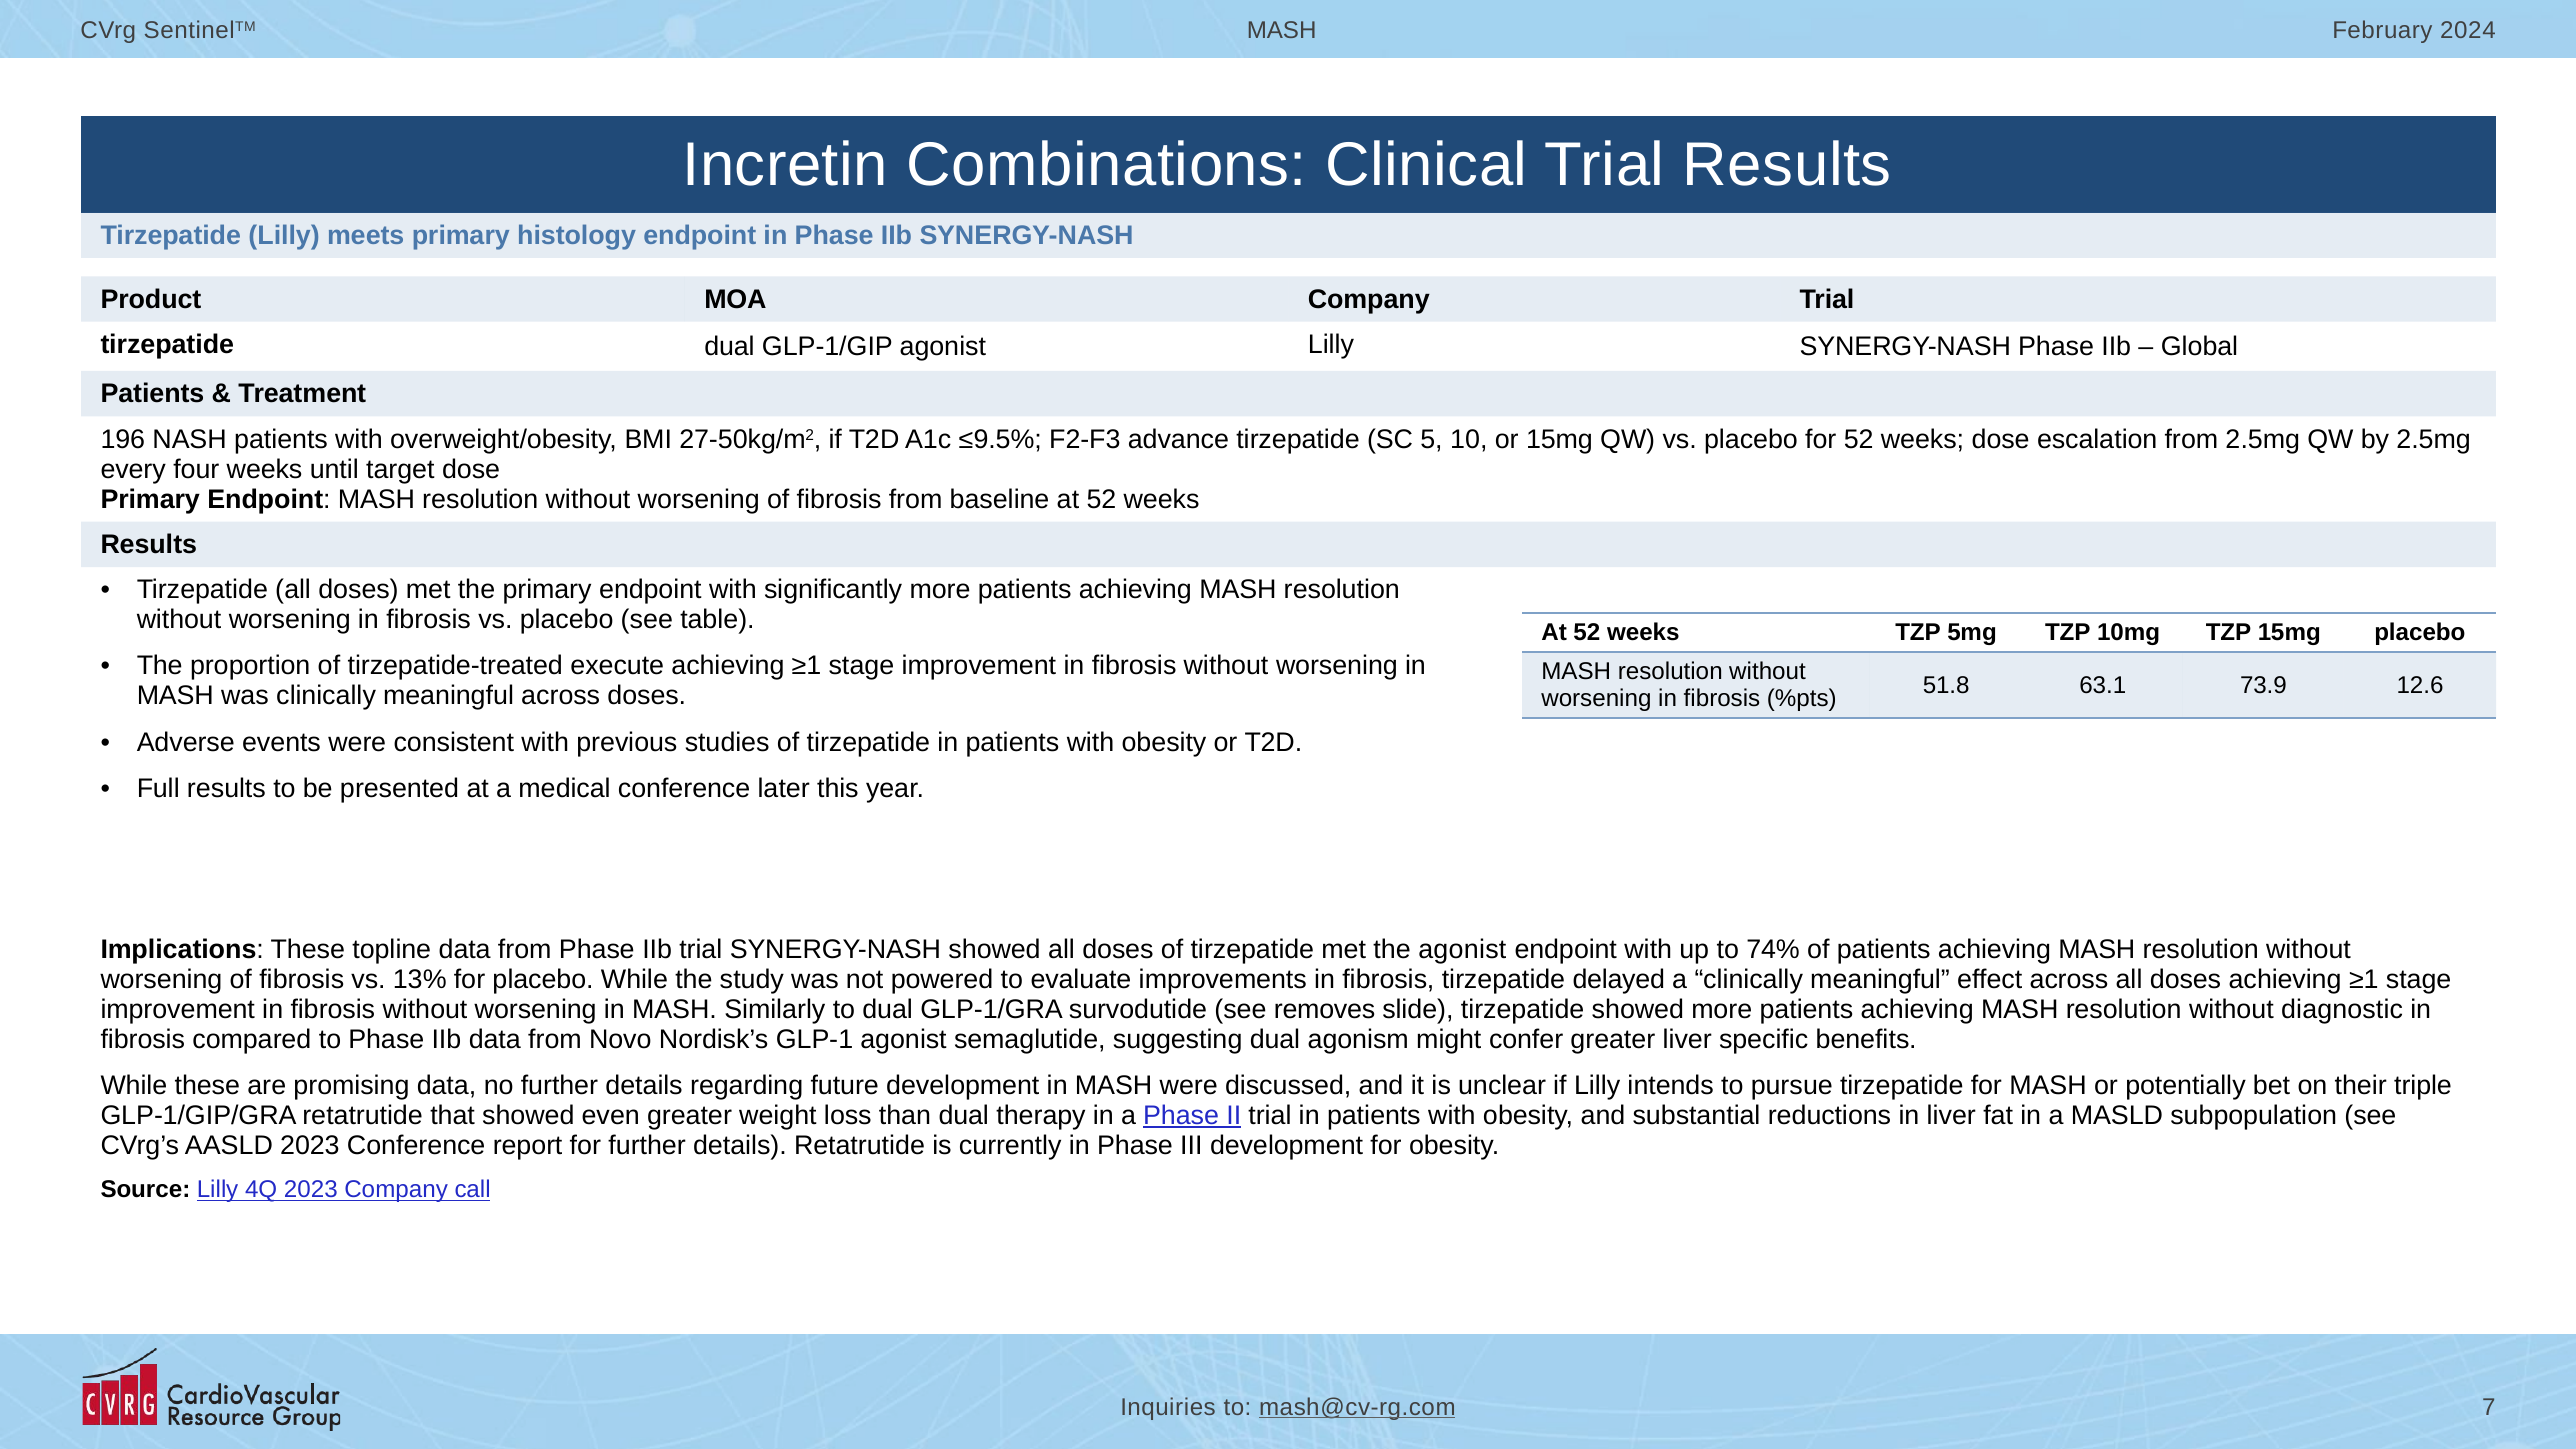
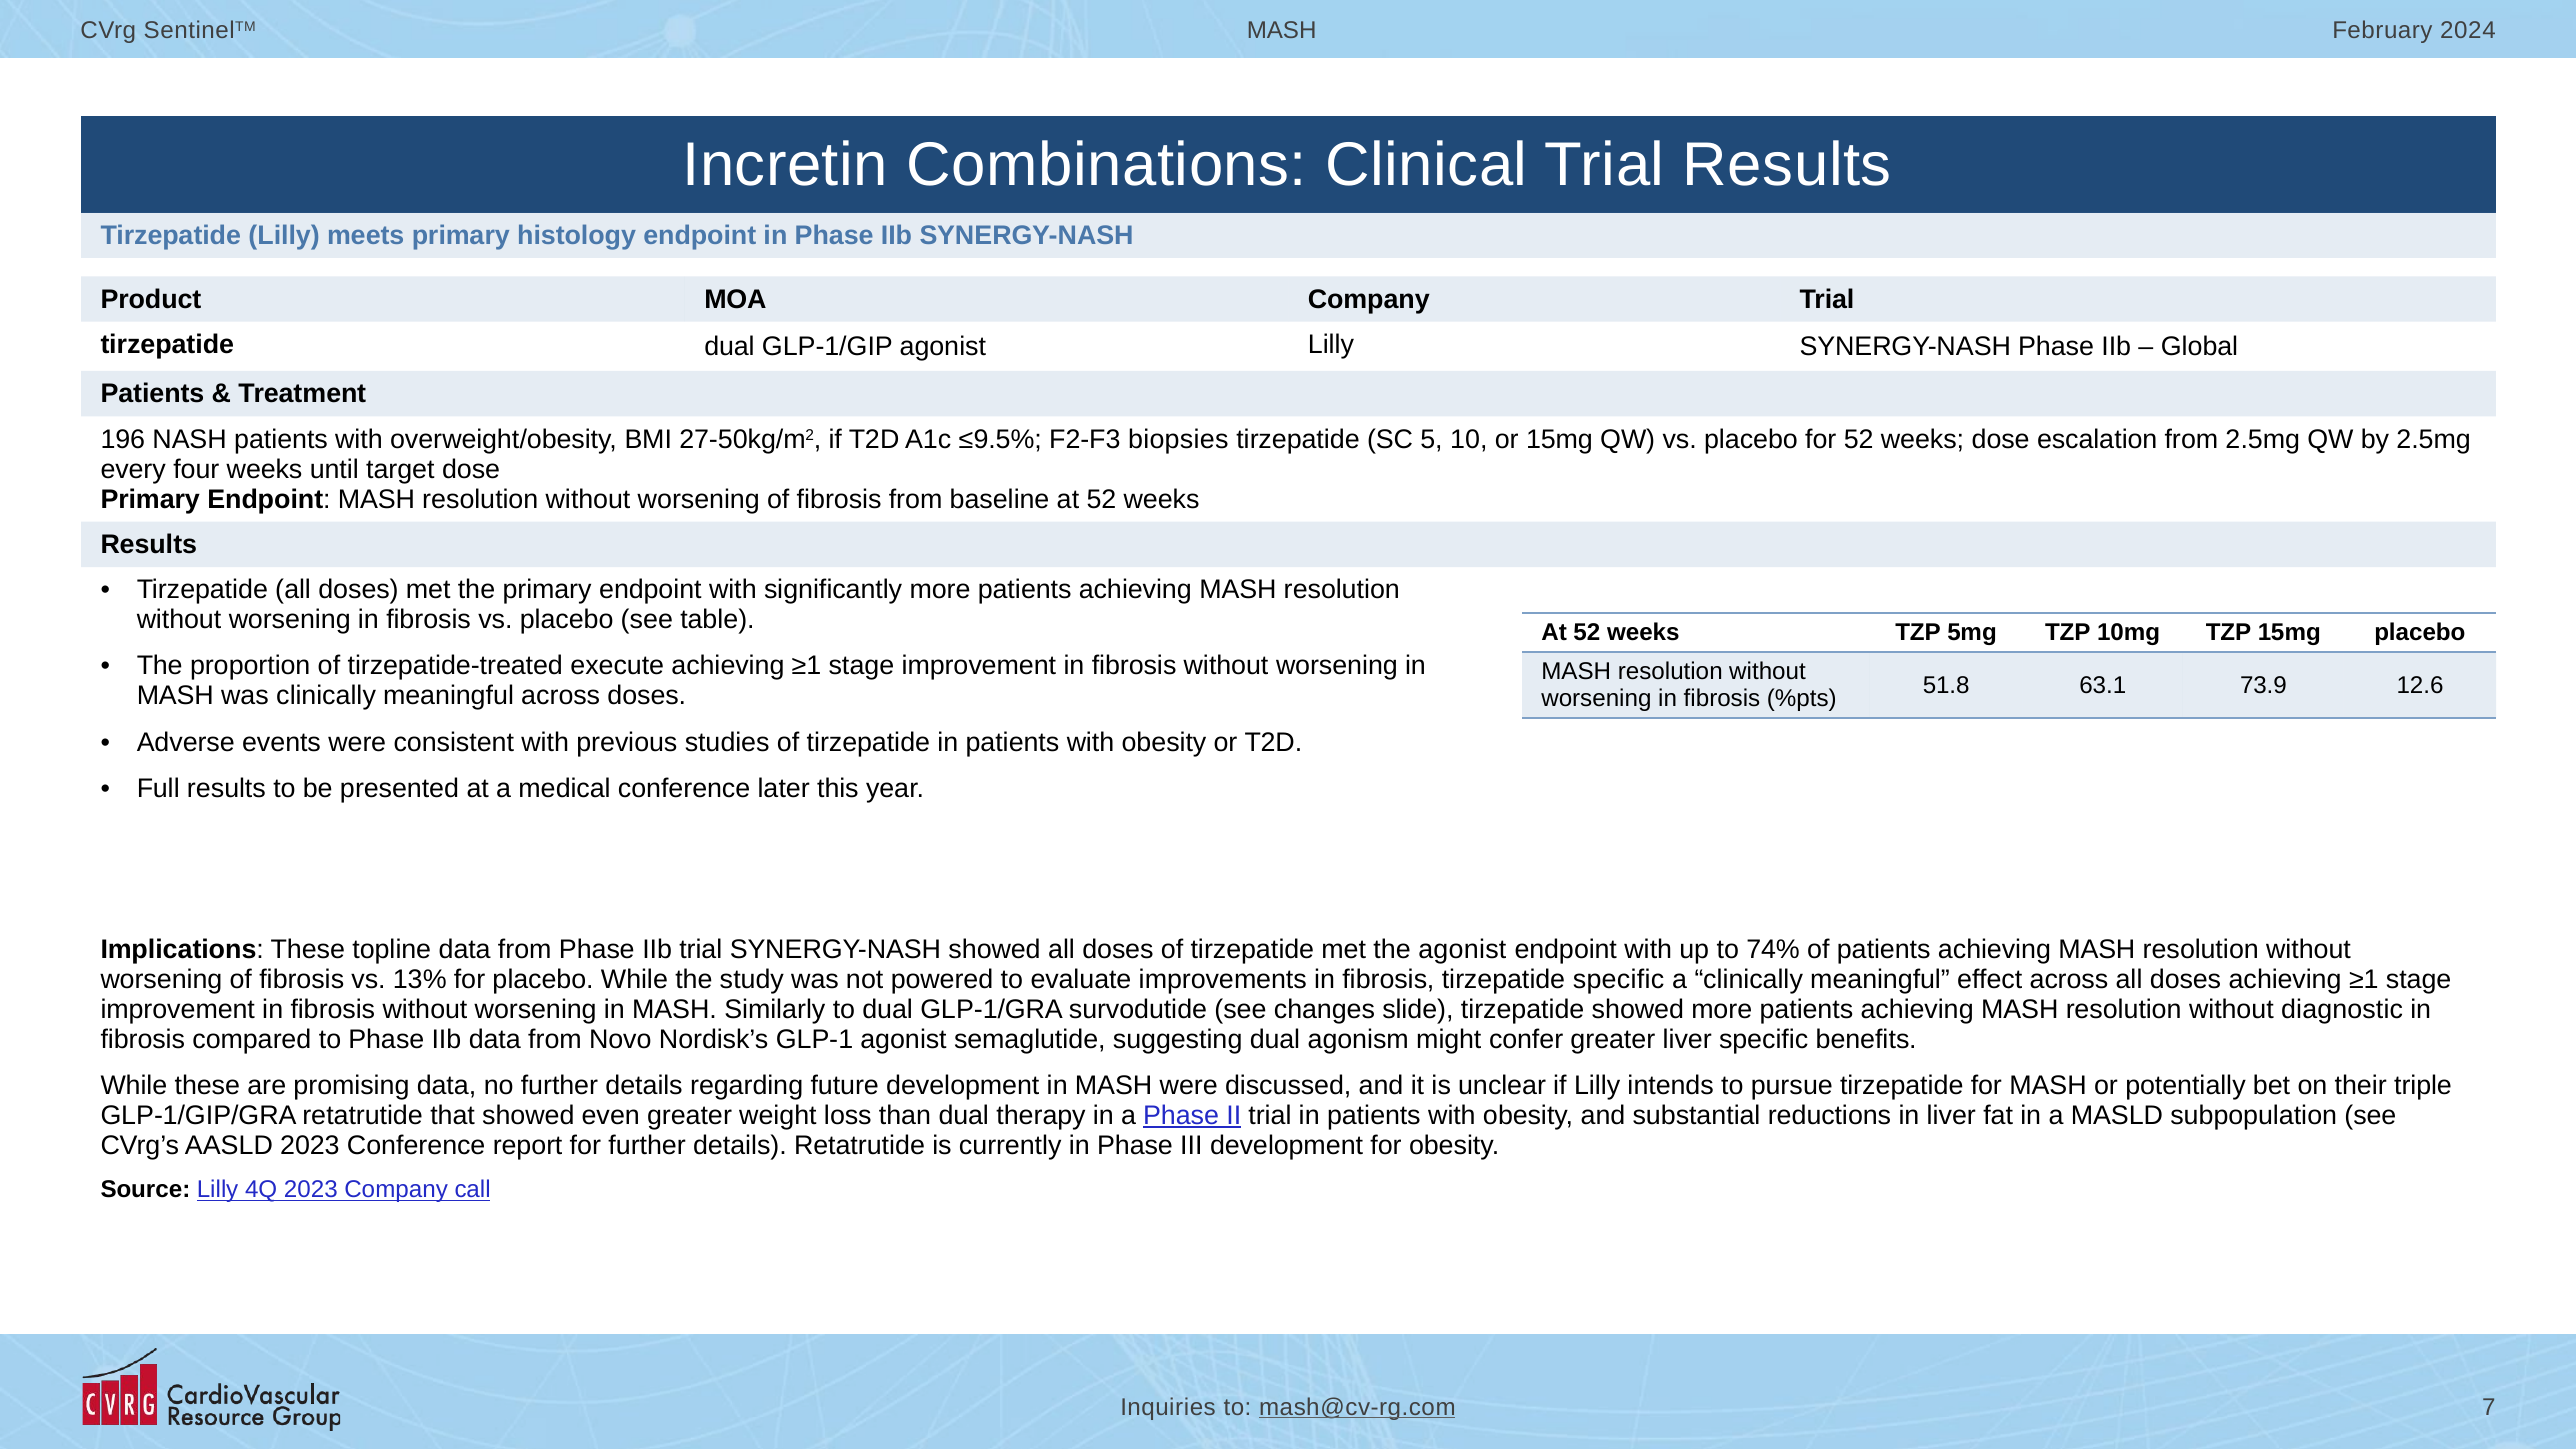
advance: advance -> biopsies (1178, 439)
tirzepatide delayed: delayed -> specific (1618, 979)
removes: removes -> changes (1324, 1009)
